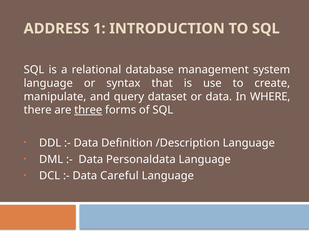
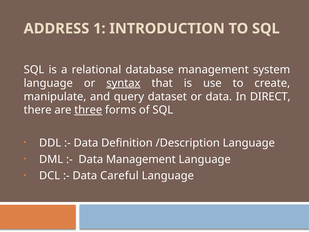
syntax underline: none -> present (123, 83)
WHERE: WHERE -> DIRECT (270, 96)
Data Personaldata: Personaldata -> Management (141, 159)
